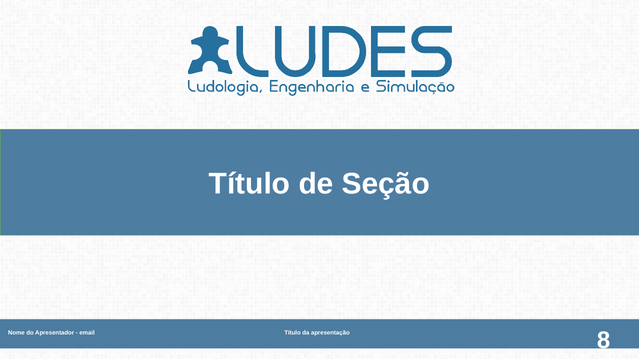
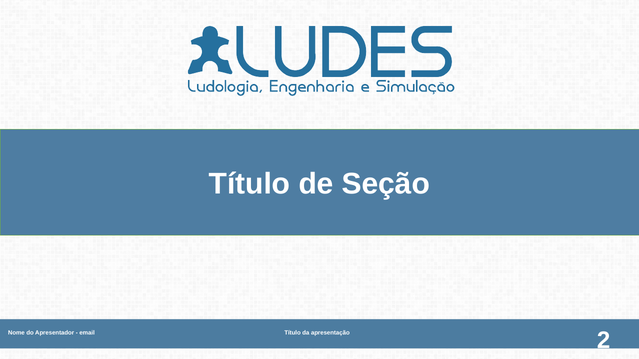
8: 8 -> 2 (604, 341)
